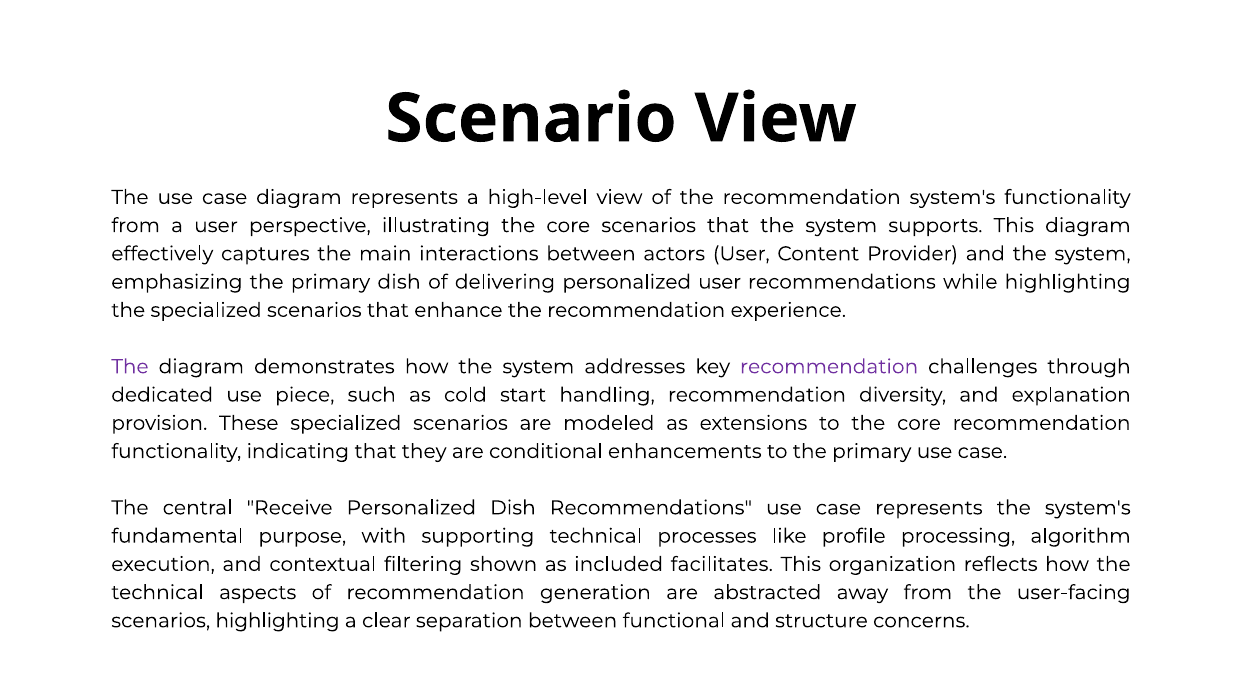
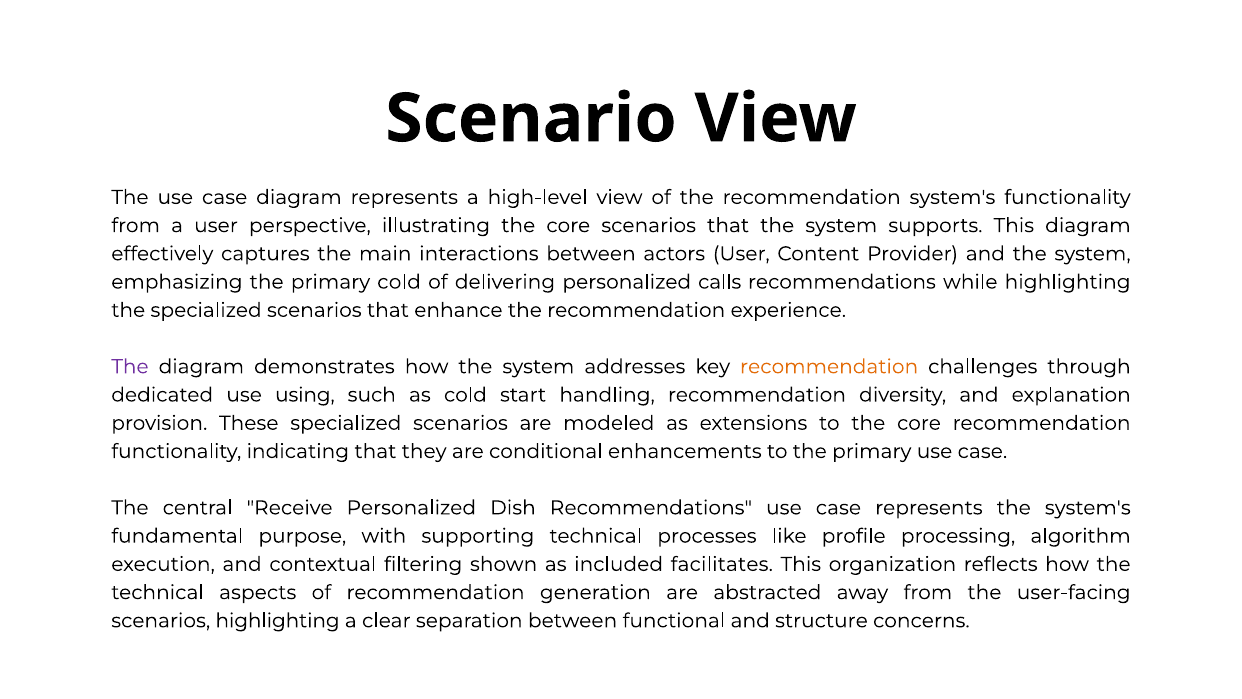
primary dish: dish -> cold (399, 282)
personalized user: user -> calls (720, 282)
recommendation colour: purple -> orange (829, 366)
piece: piece -> using (305, 395)
